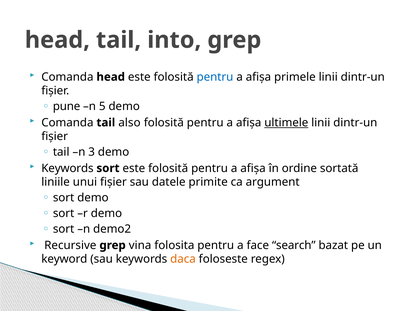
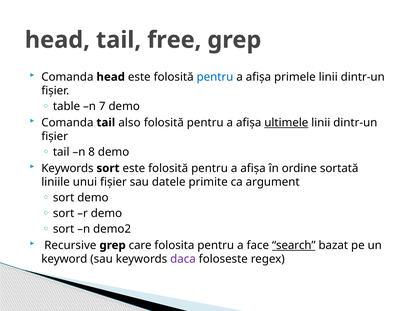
into: into -> free (174, 40)
pune: pune -> table (67, 106)
5: 5 -> 7 (102, 106)
3: 3 -> 8 (92, 152)
vina: vina -> care (140, 245)
search underline: none -> present (294, 245)
daca colour: orange -> purple (183, 259)
